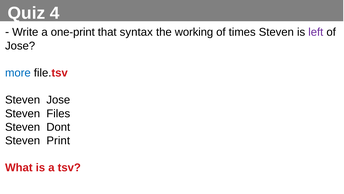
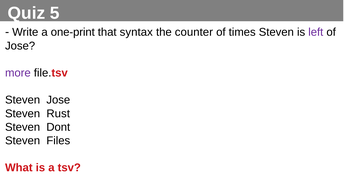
4: 4 -> 5 (55, 13)
working: working -> counter (194, 32)
more colour: blue -> purple (18, 73)
Files: Files -> Rust (58, 113)
Print: Print -> Files (58, 140)
